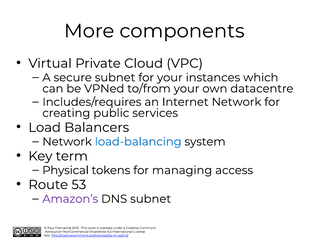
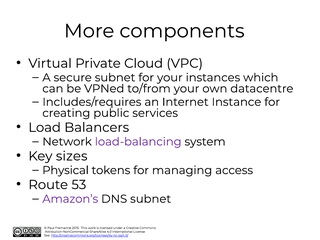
Internet Network: Network -> Instance (236, 102)
load-balancing colour: blue -> purple (138, 142)
term: term -> sizes (72, 156)
